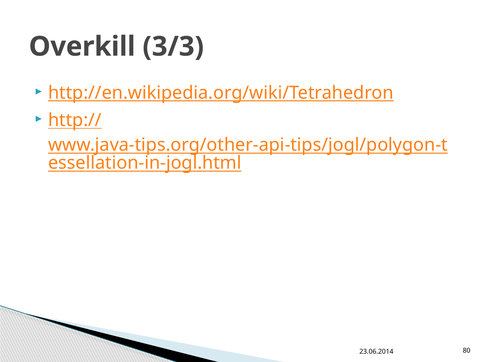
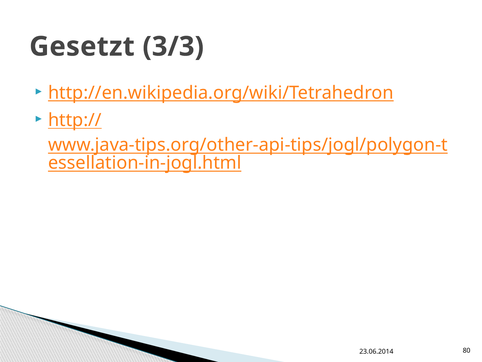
Overkill: Overkill -> Gesetzt (82, 47)
